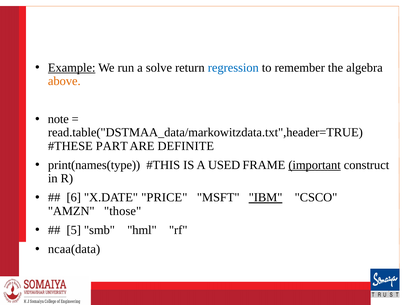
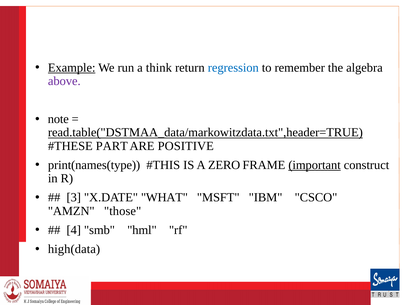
solve: solve -> think (159, 68)
above colour: orange -> purple (64, 81)
read.table("DSTMAA_data/markowitzdata.txt",header=TRUE underline: none -> present (205, 133)
DEFINITE: DEFINITE -> POSITIVE (186, 146)
USED: USED -> ZERO (224, 165)
6: 6 -> 3 (74, 198)
PRICE: PRICE -> WHAT (164, 198)
IBM underline: present -> none (266, 198)
5: 5 -> 4 (74, 230)
ncaa(data: ncaa(data -> high(data (74, 249)
